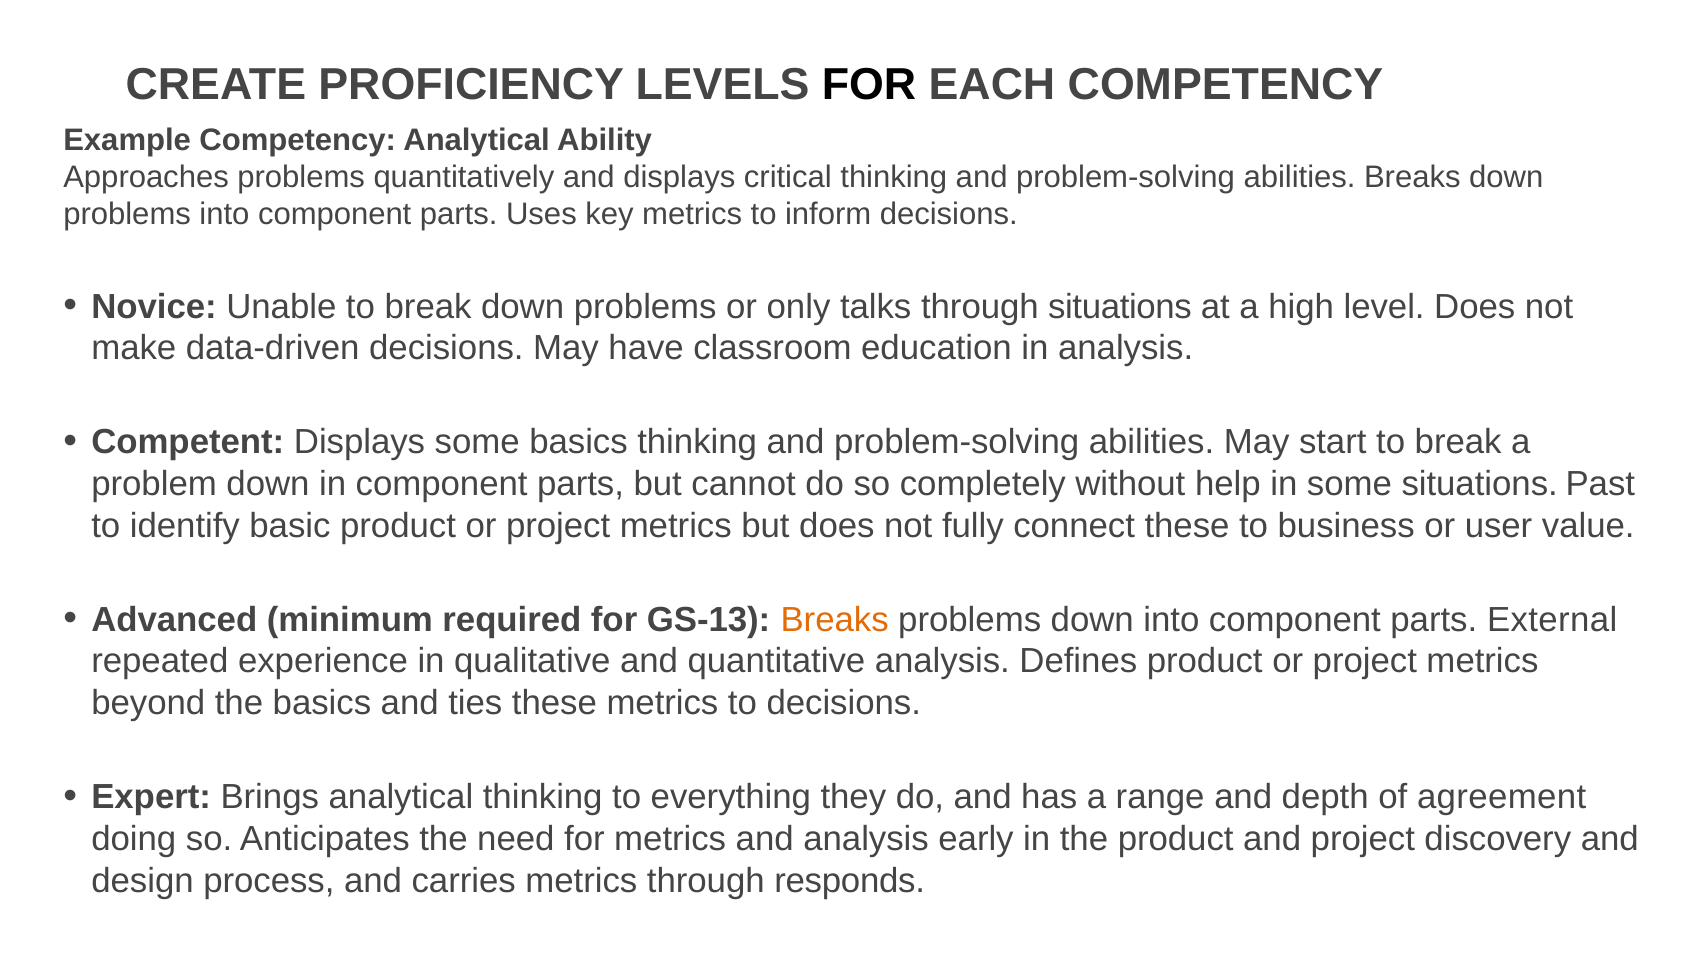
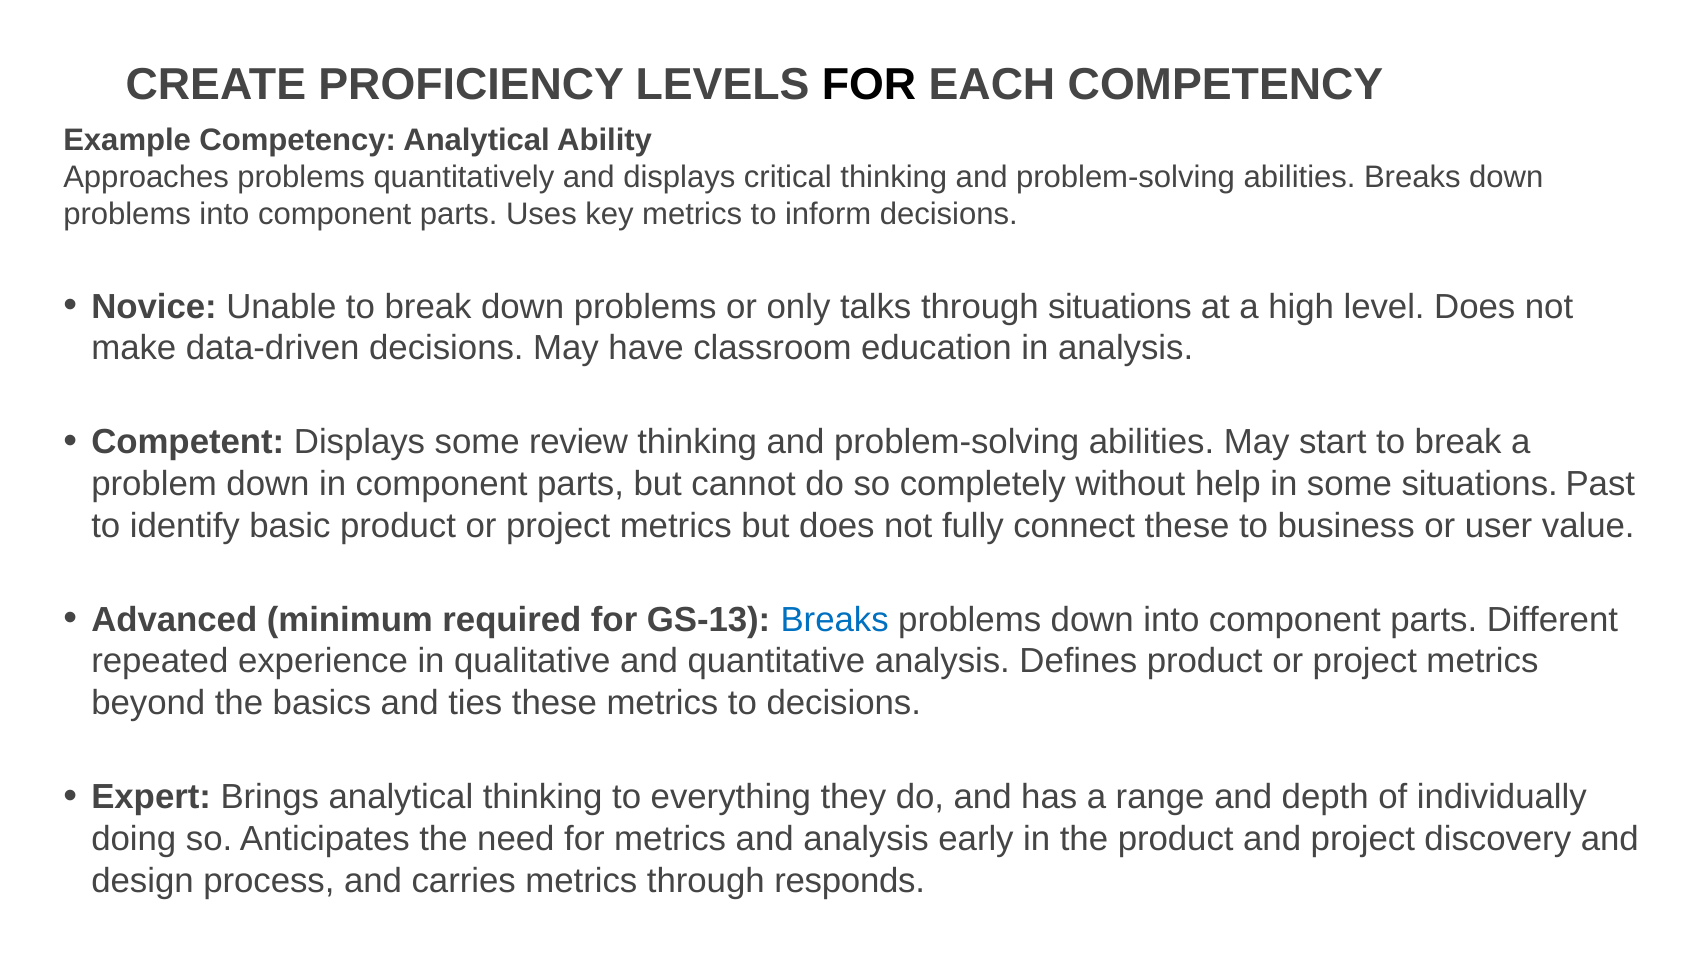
some basics: basics -> review (579, 442)
Breaks colour: orange -> blue (835, 620)
External: External -> Different (1552, 620)
agreement: agreement -> individually (1502, 798)
